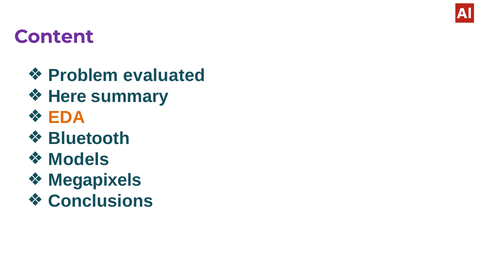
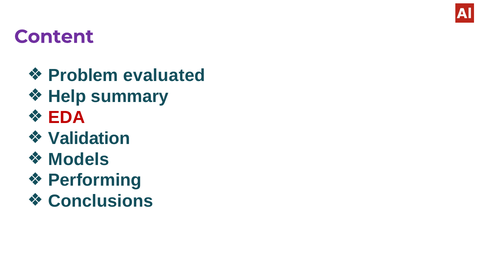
Here: Here -> Help (67, 97)
EDA colour: orange -> red (67, 118)
Bluetooth: Bluetooth -> Validation (89, 138)
Megapixels: Megapixels -> Performing (95, 180)
